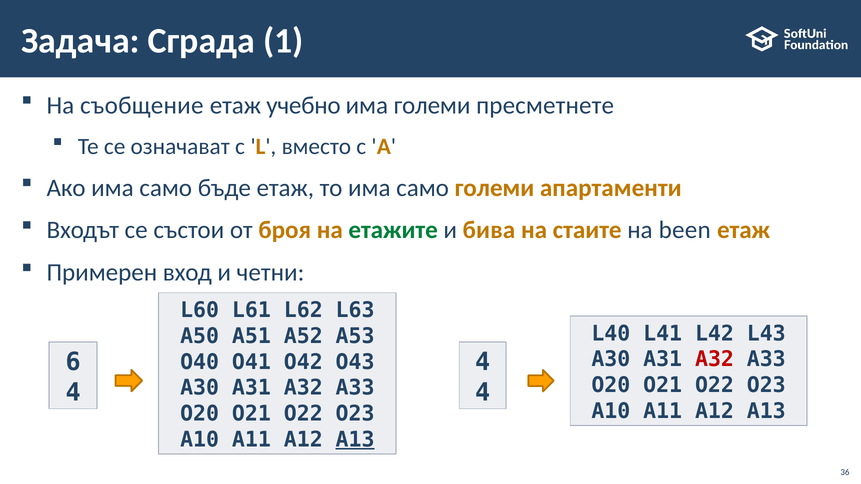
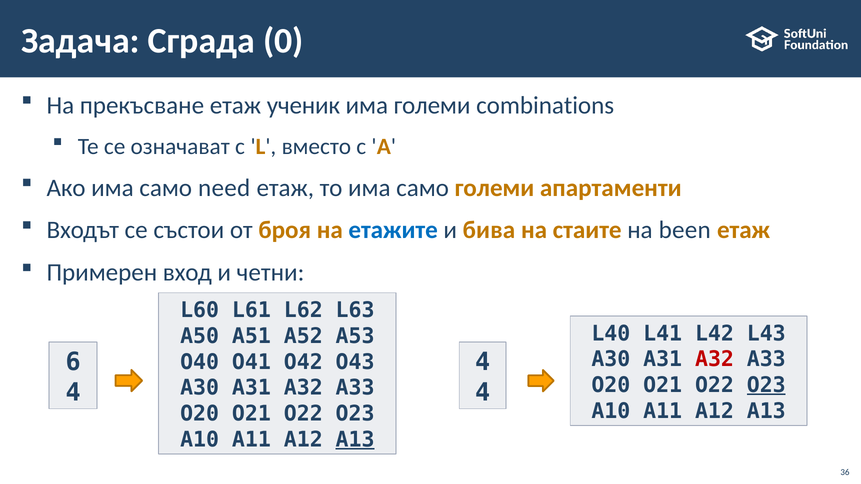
1: 1 -> 0 (283, 41)
съобщение: съобщение -> прекъсване (142, 105)
учебно: учебно -> ученик (303, 105)
пресметнете: пресметнете -> combinations (545, 105)
бъде: бъде -> need (224, 188)
етажите colour: green -> blue (393, 230)
O23 underline: none -> present (766, 385)
